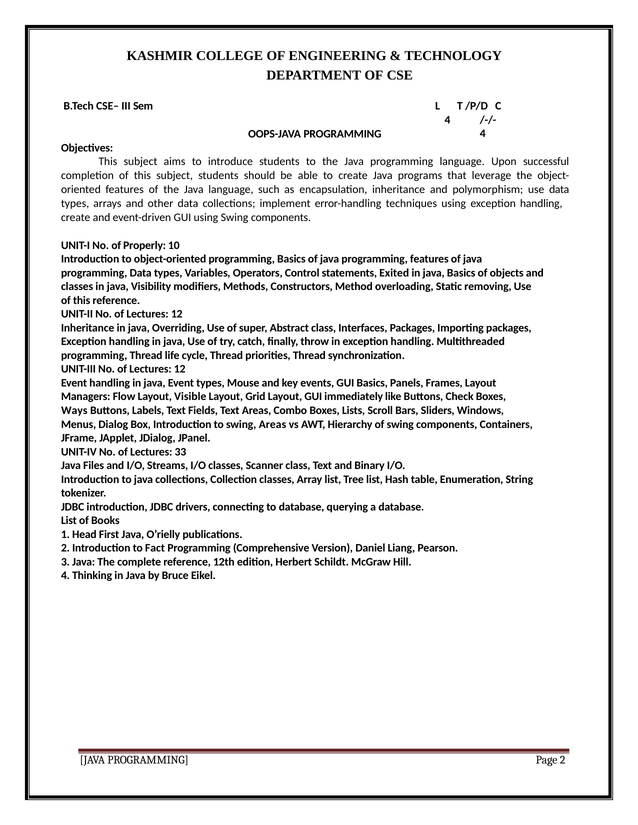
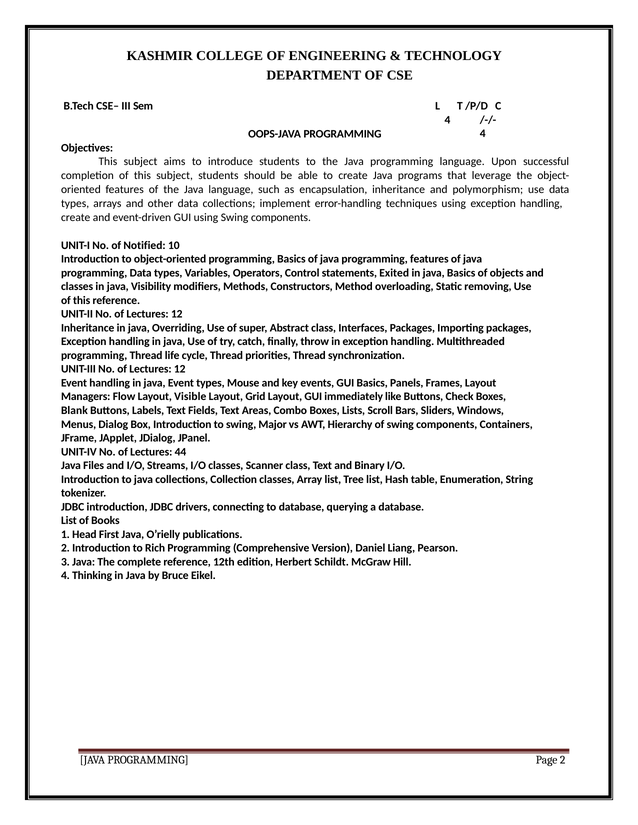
Properly: Properly -> Notified (145, 246)
Ways: Ways -> Blank (74, 411)
swing Areas: Areas -> Major (273, 425)
33: 33 -> 44 (180, 452)
Fact: Fact -> Rich (155, 548)
